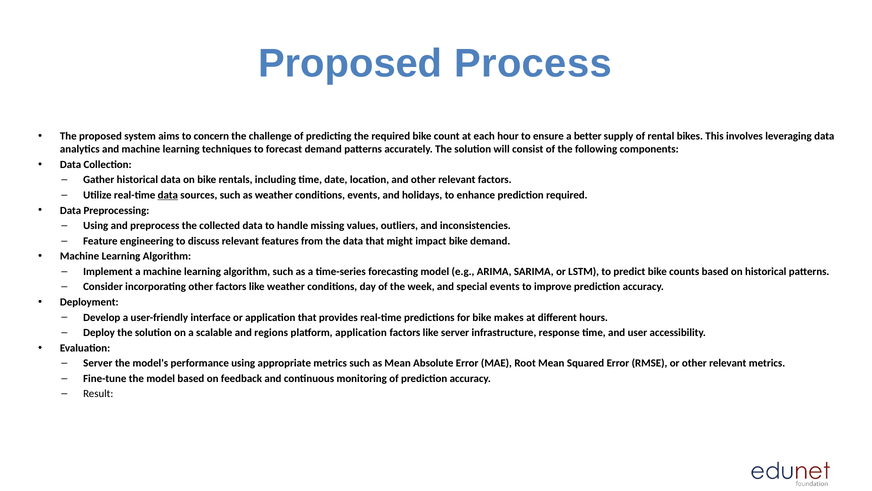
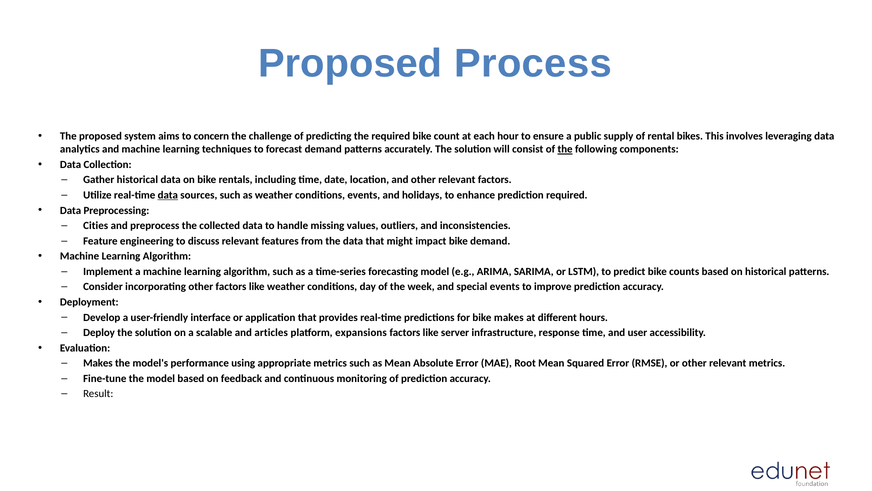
better: better -> public (588, 136)
the underline: none -> present (565, 149)
Using: Using -> Cities (96, 226)
regions: regions -> articles (271, 332)
platform application: application -> expansions (361, 332)
Server: Server -> Makes (98, 363)
